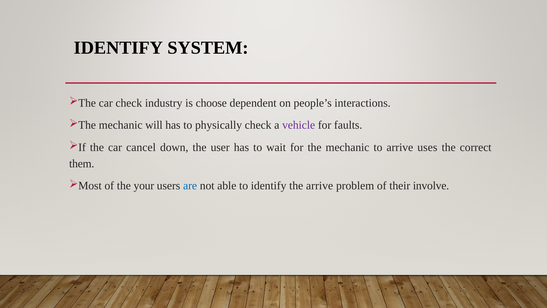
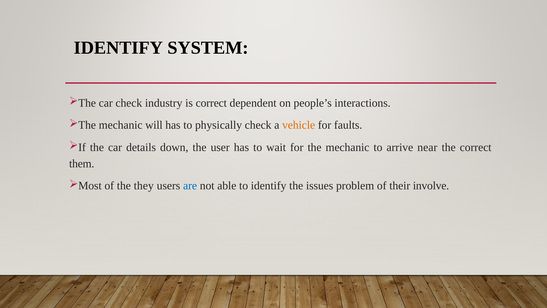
is choose: choose -> correct (211, 103)
vehicle colour: purple -> orange (299, 125)
cancel: cancel -> details (141, 147)
uses: uses -> near (427, 147)
your: your -> they (144, 186)
the arrive: arrive -> issues (320, 186)
